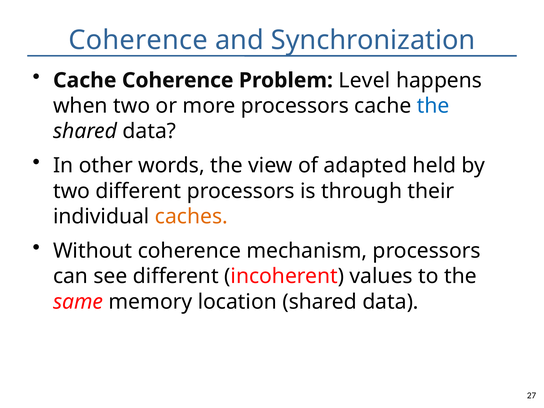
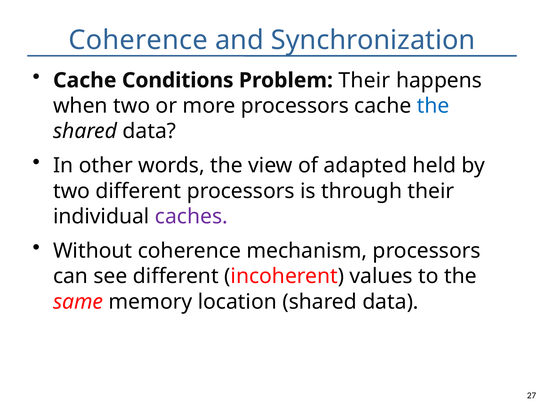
Cache Coherence: Coherence -> Conditions (178, 80)
Problem Level: Level -> Their (364, 80)
caches colour: orange -> purple (191, 216)
